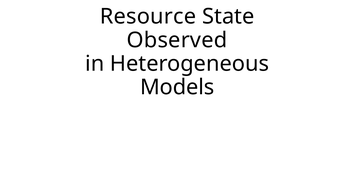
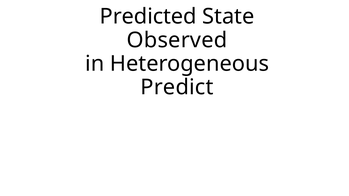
Resource: Resource -> Predicted (148, 17)
Models: Models -> Predict (177, 87)
